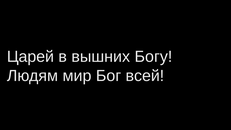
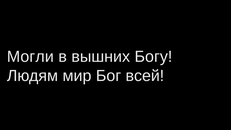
Царей: Царей -> Могли (30, 57)
